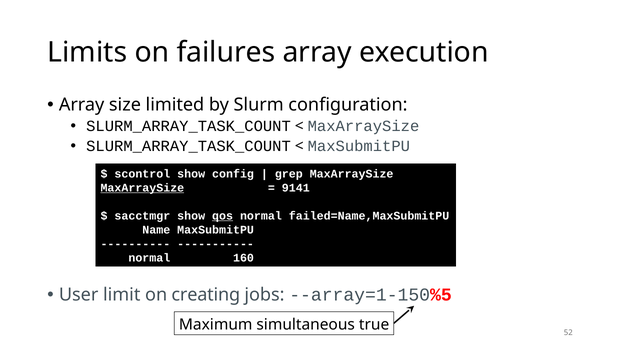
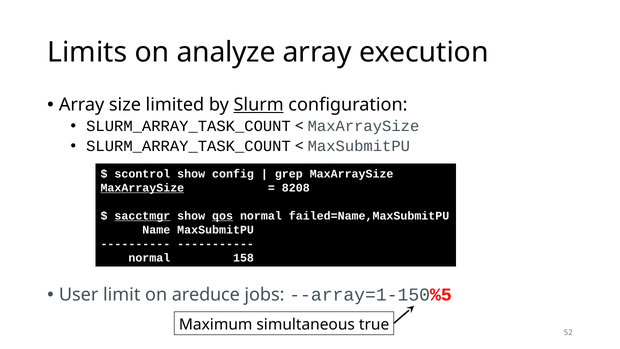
failures: failures -> analyze (226, 52)
Slurm underline: none -> present (259, 105)
9141: 9141 -> 8208 (296, 188)
sacctmgr underline: none -> present (142, 216)
160: 160 -> 158 (244, 257)
creating: creating -> areduce (206, 295)
